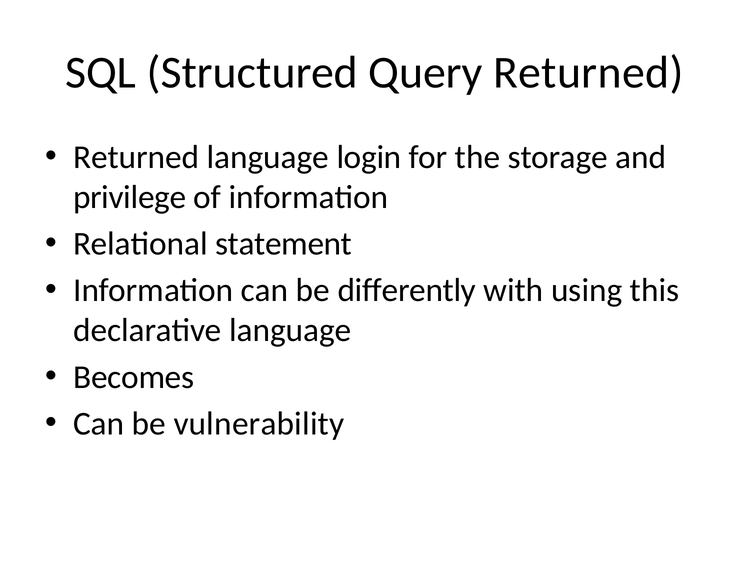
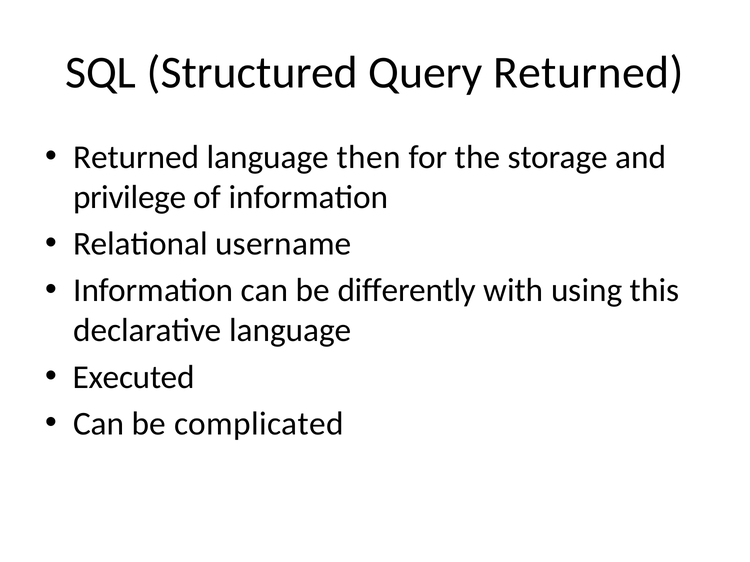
login: login -> then (369, 157)
statement: statement -> username (283, 244)
Becomes: Becomes -> Executed (134, 377)
vulnerability: vulnerability -> complicated (259, 424)
